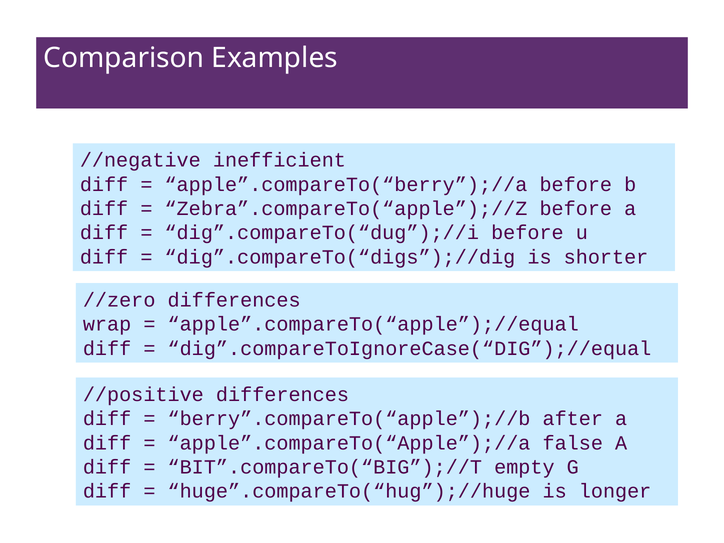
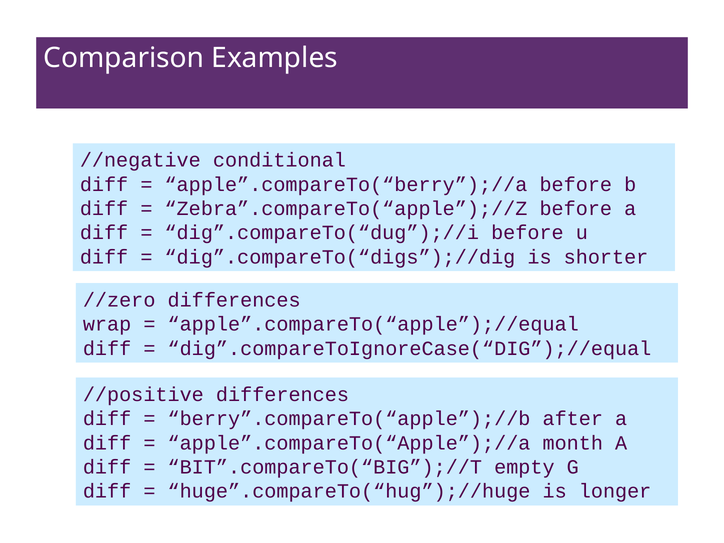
inefficient: inefficient -> conditional (279, 160)
false: false -> month (573, 443)
